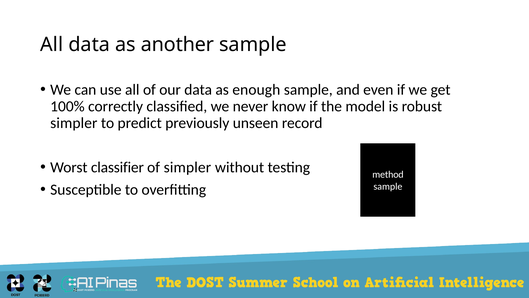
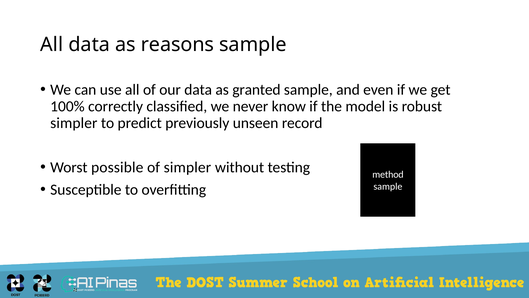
another: another -> reasons (177, 44)
enough: enough -> granted (256, 89)
classifier: classifier -> possible (117, 167)
